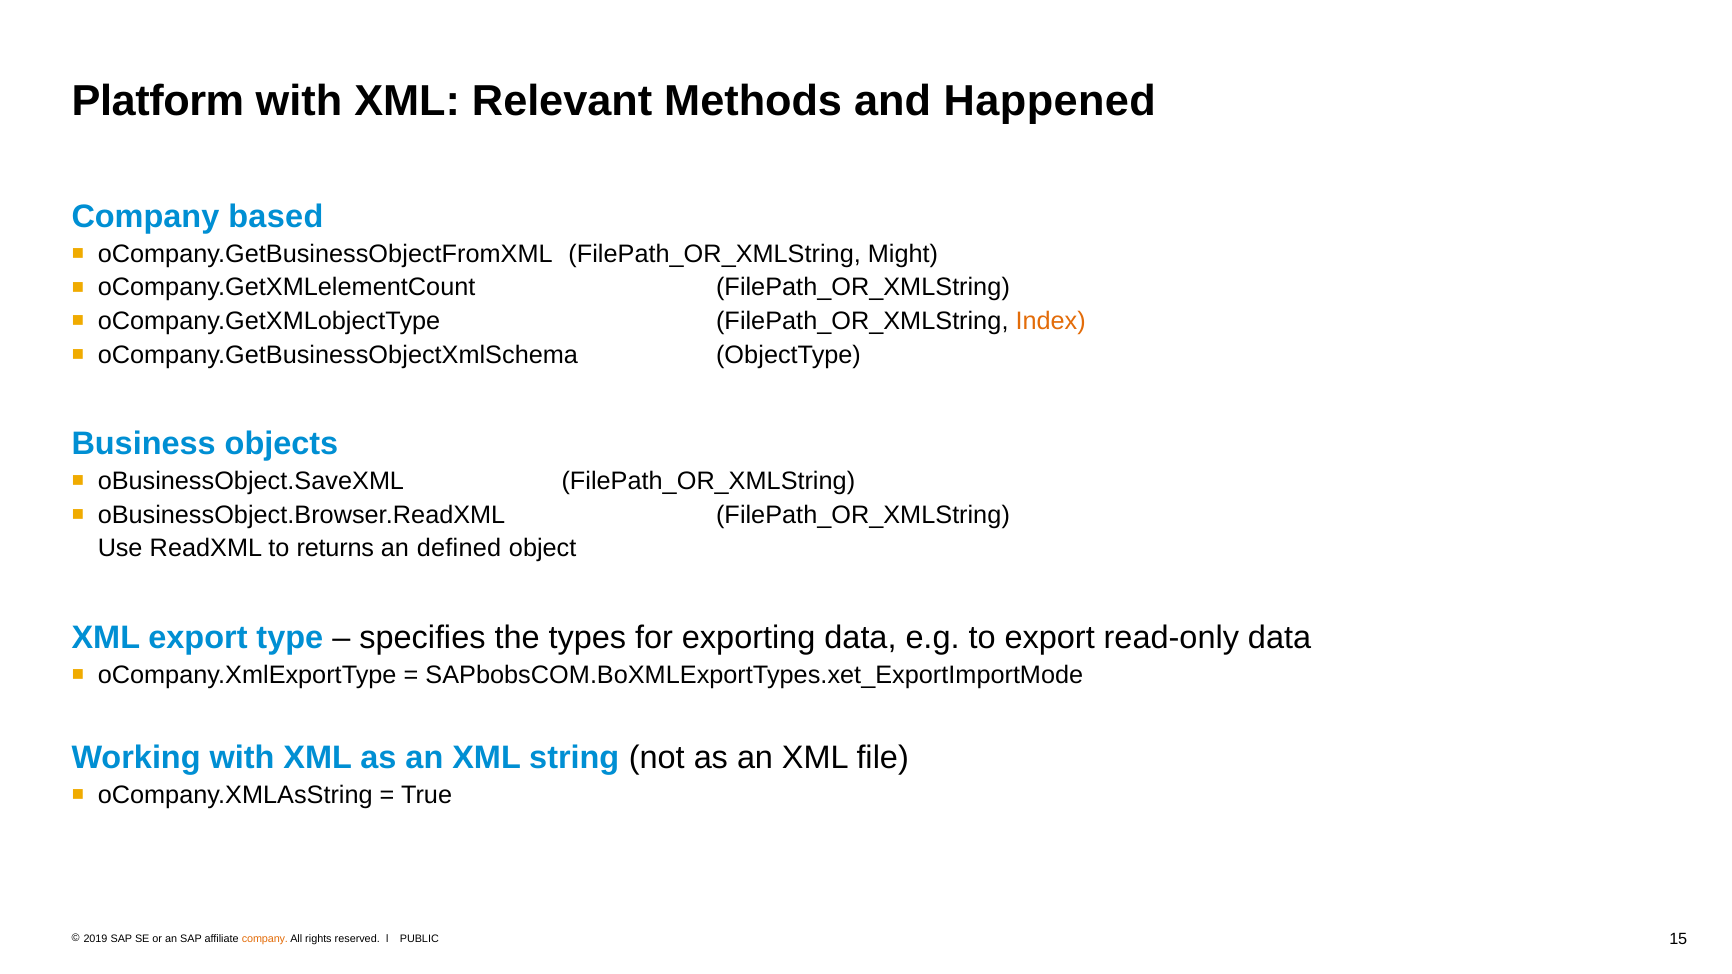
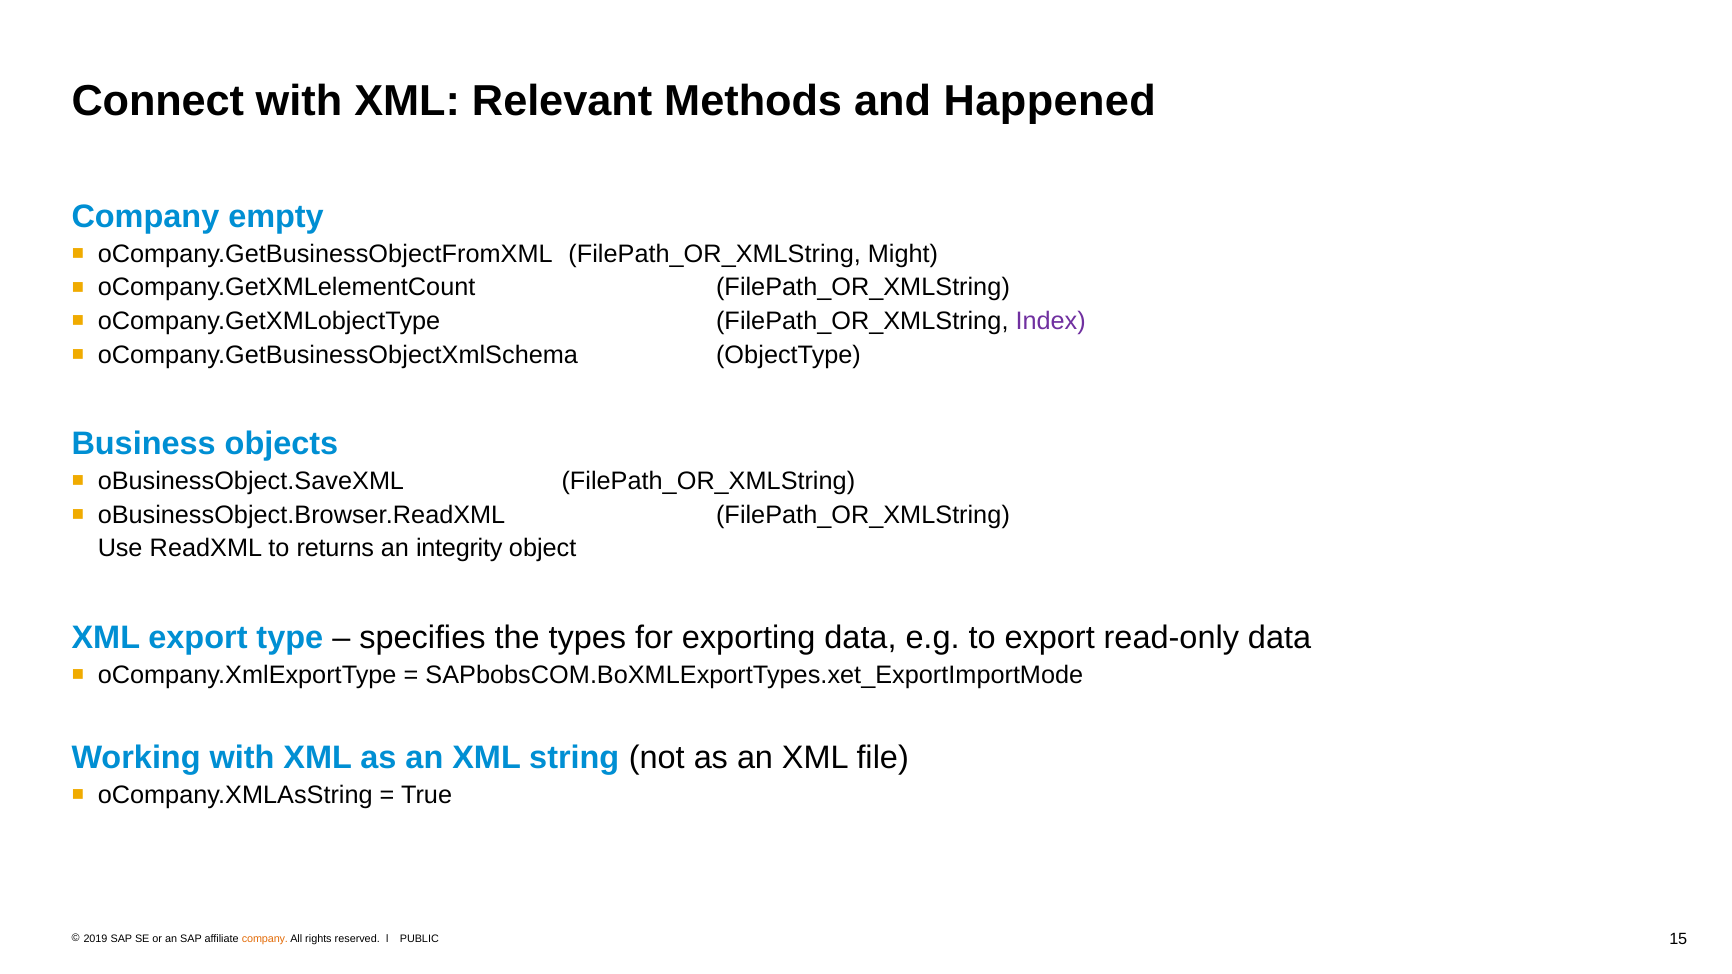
Platform: Platform -> Connect (158, 101)
based: based -> empty (276, 216)
Index colour: orange -> purple (1051, 321)
defined: defined -> integrity (459, 548)
